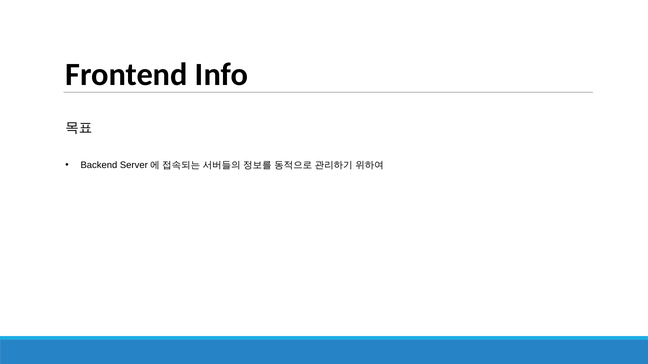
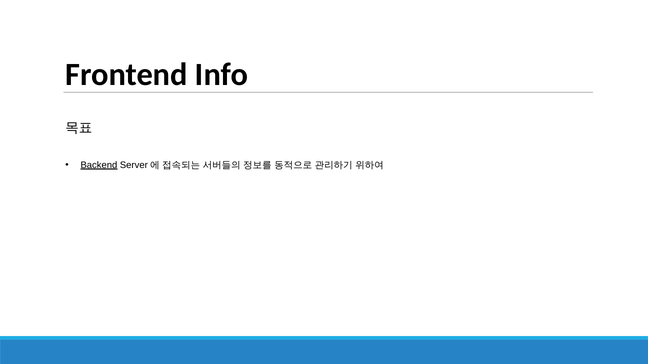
Backend underline: none -> present (99, 165)
